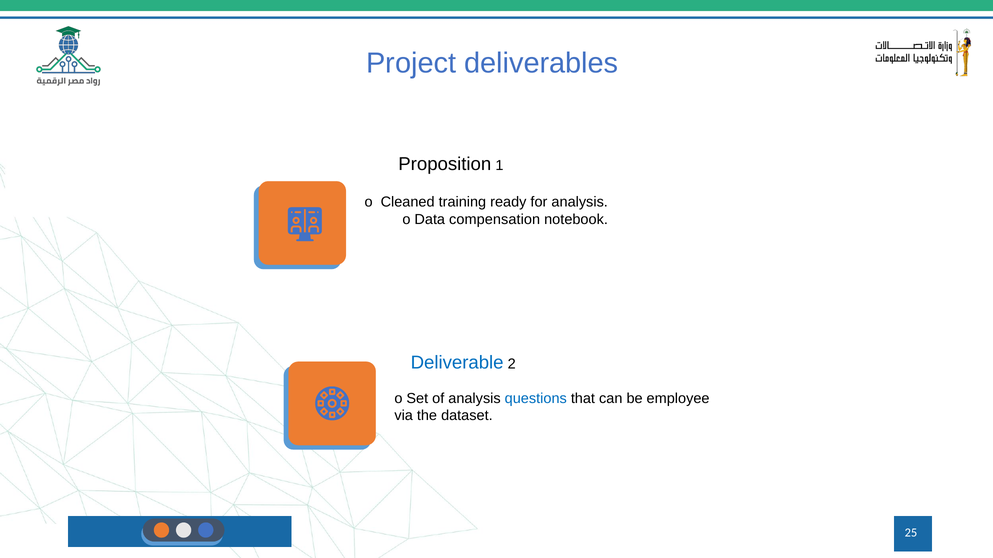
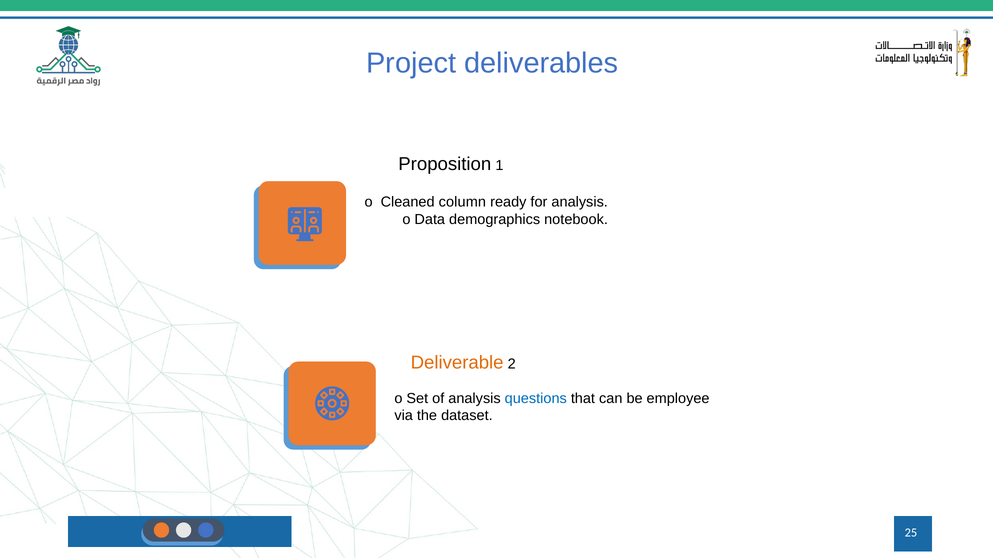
training: training -> column (462, 202)
compensation: compensation -> demographics (495, 220)
Deliverable colour: blue -> orange (457, 363)
